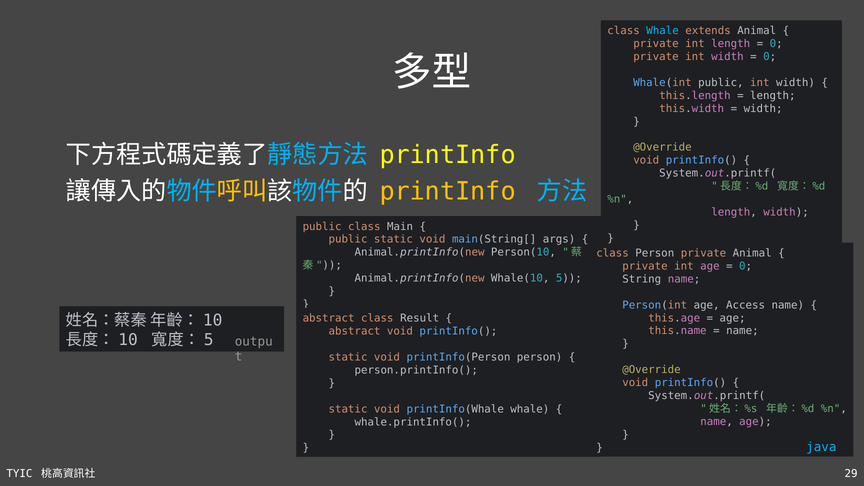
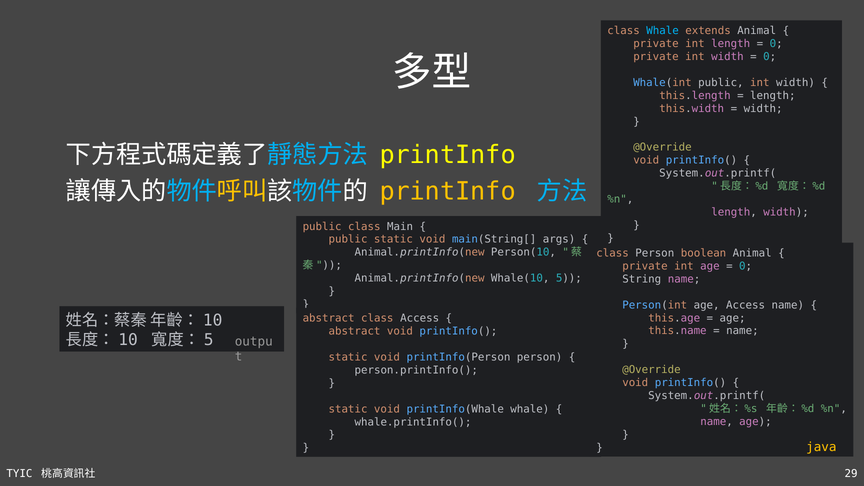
Person private: private -> boolean (704, 253)
class Result: Result -> Access (420, 318)
java colour: light blue -> yellow (821, 447)
